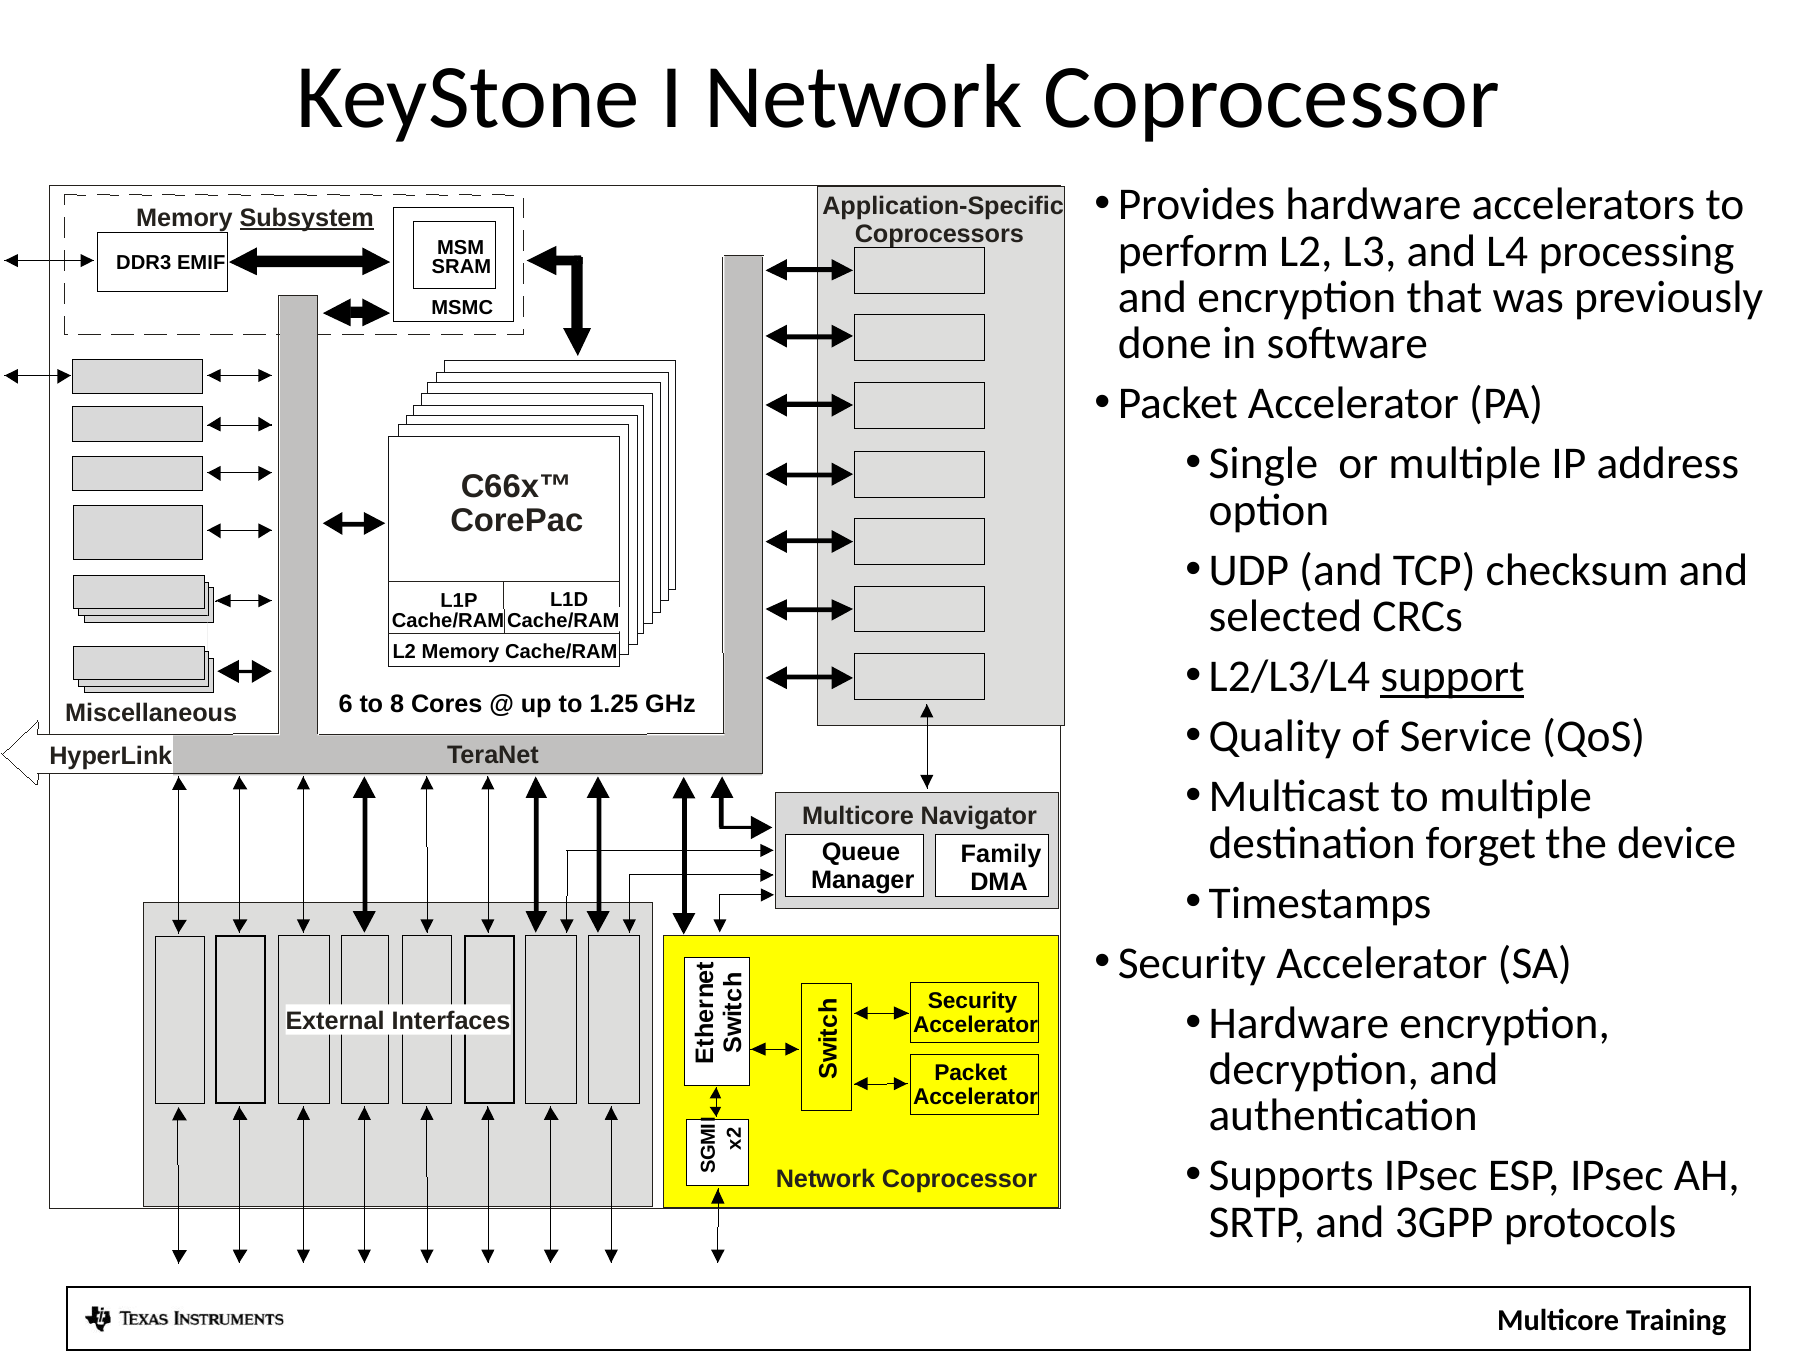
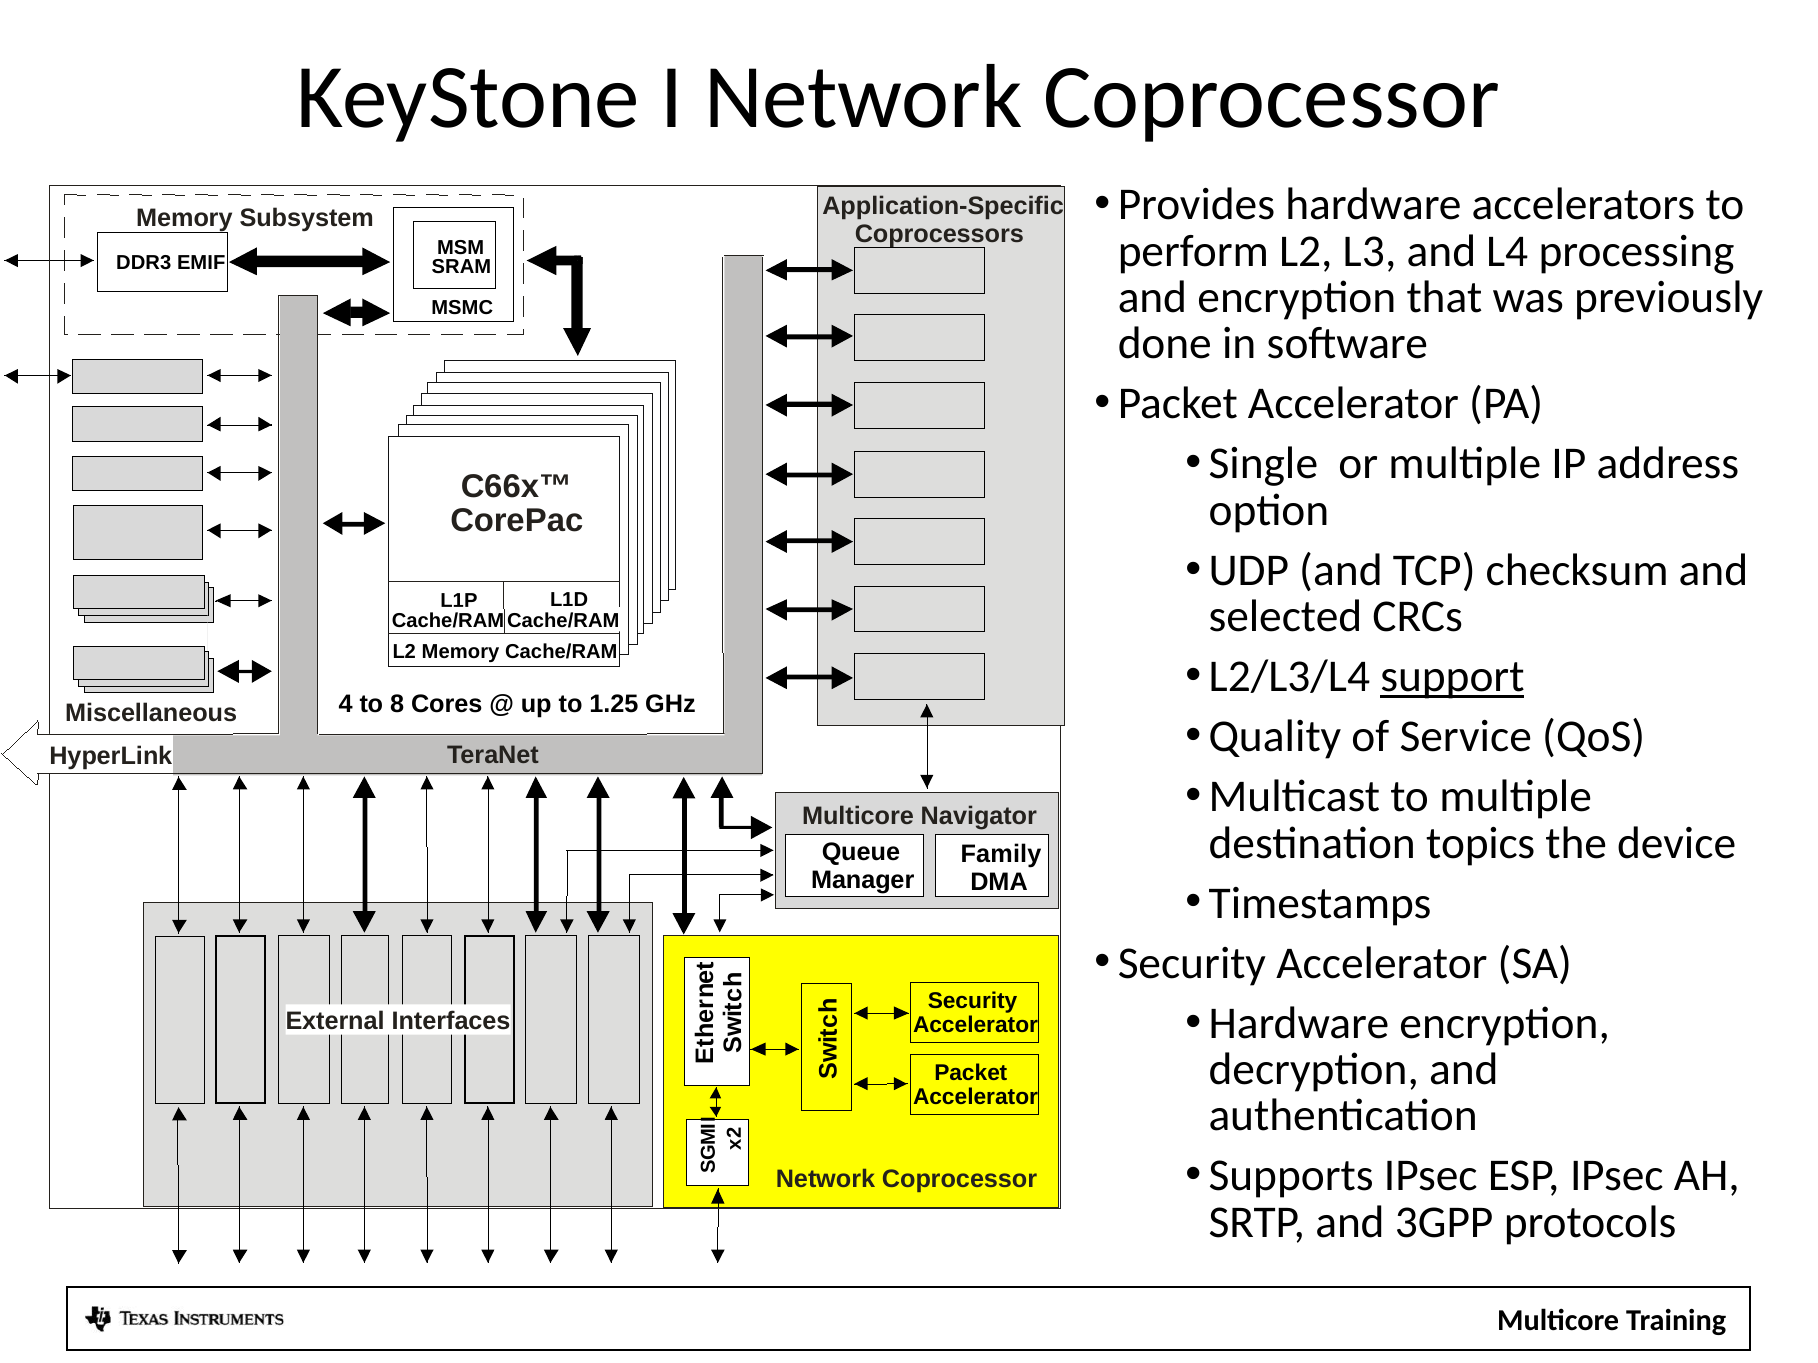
Subsystem underline: present -> none (307, 218)
6: 6 -> 4 (346, 705)
forget: forget -> topics (1481, 843)
